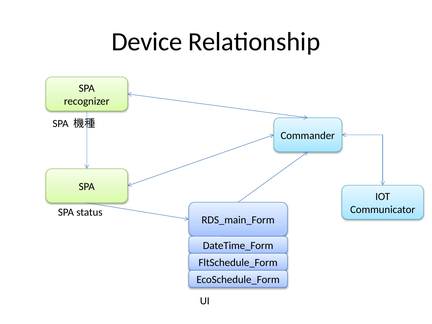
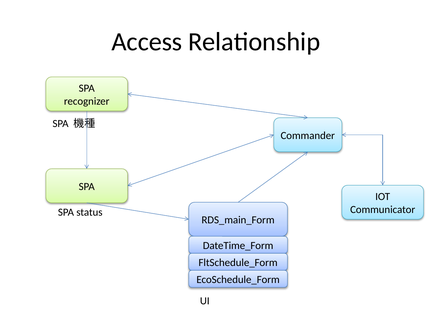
Device: Device -> Access (147, 42)
